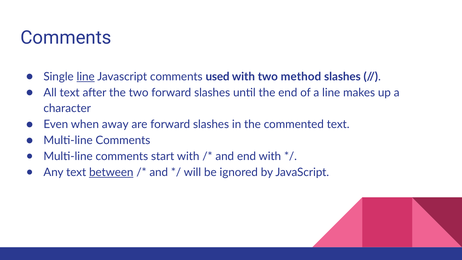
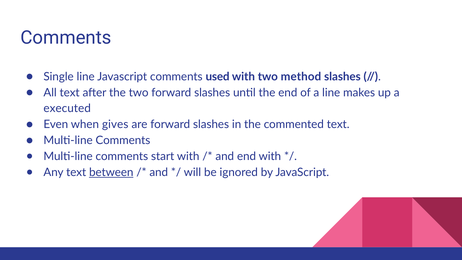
line underline: present -> none (86, 77)
character: character -> executed (67, 108)
away: away -> gives (115, 124)
